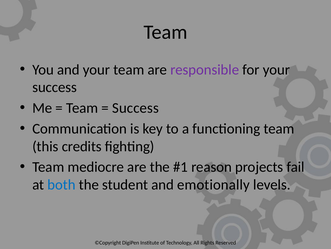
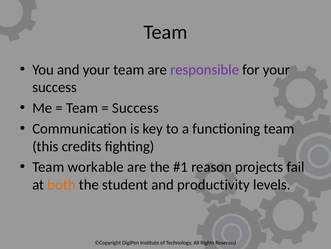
mediocre: mediocre -> workable (96, 167)
both colour: blue -> orange (62, 184)
emotionally: emotionally -> productivity (214, 184)
